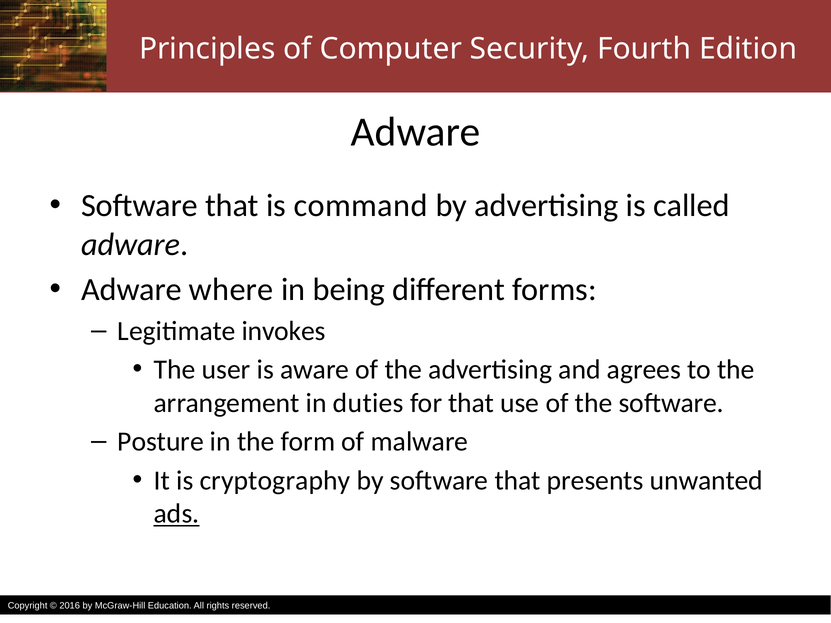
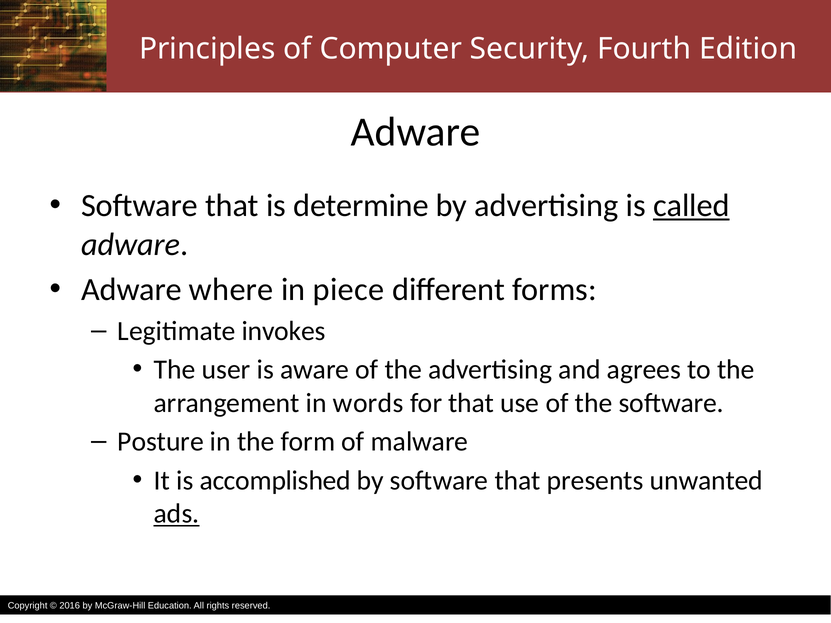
command: command -> determine (361, 206)
called underline: none -> present (691, 206)
being: being -> piece (349, 290)
duties: duties -> words (368, 403)
cryptography: cryptography -> accomplished (275, 481)
